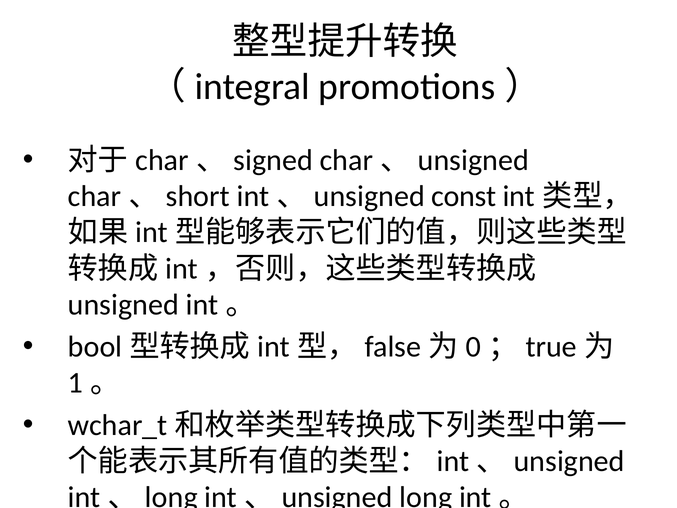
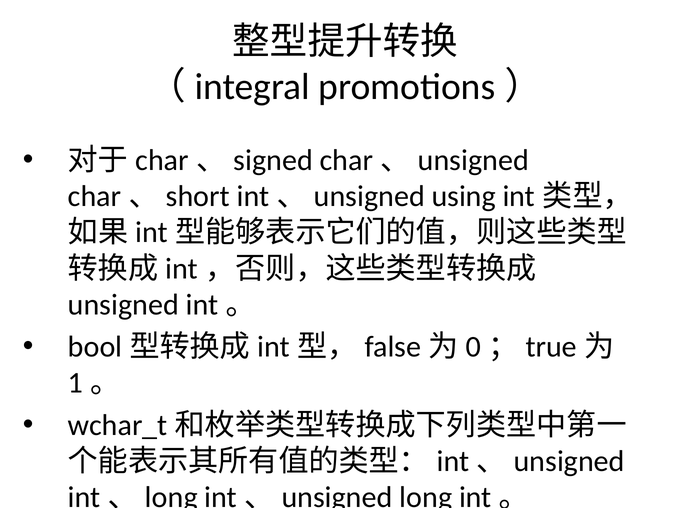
const: const -> using (464, 196)
